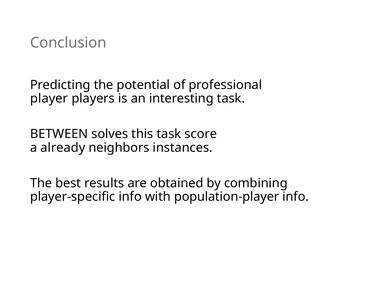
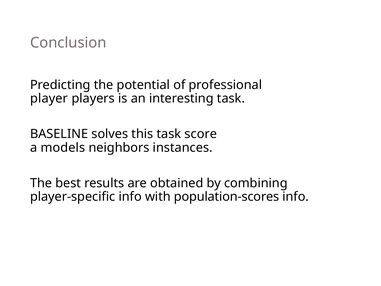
BETWEEN: BETWEEN -> BASELINE (59, 134)
already: already -> models (63, 148)
population-player: population-player -> population-scores (227, 197)
